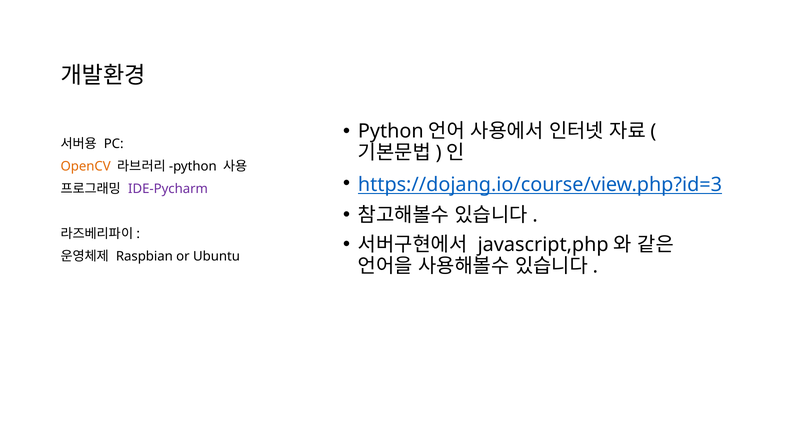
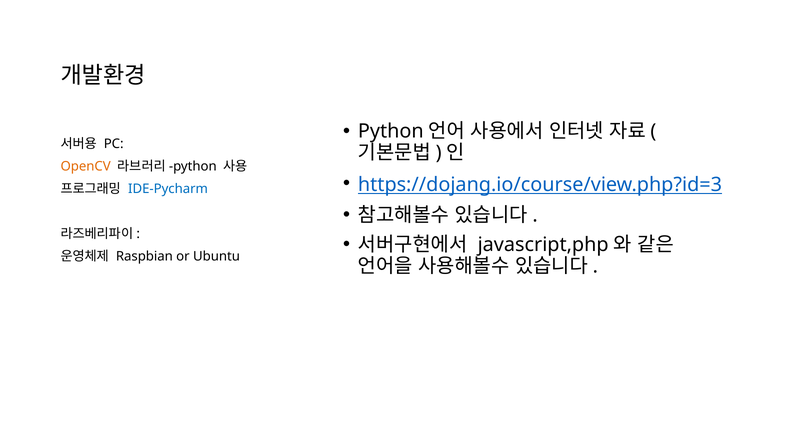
IDE-Pycharm colour: purple -> blue (168, 189)
